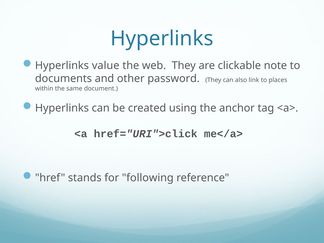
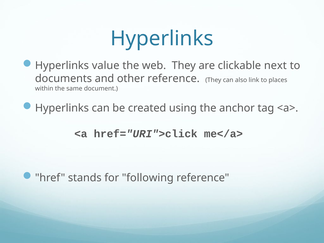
note: note -> next (275, 66)
other password: password -> reference (174, 79)
